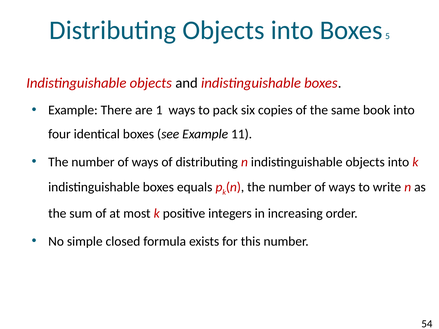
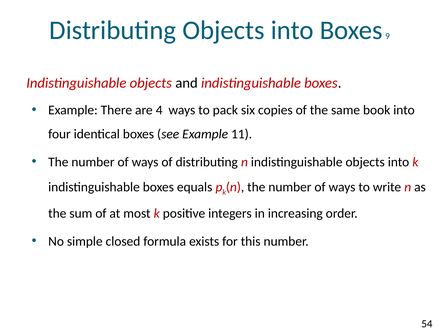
5: 5 -> 9 (388, 36)
1: 1 -> 4 (159, 110)
